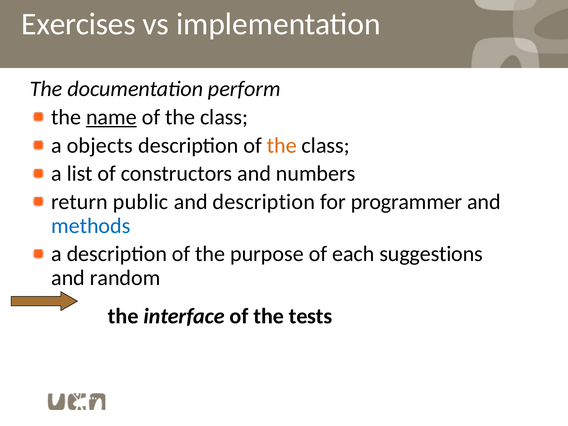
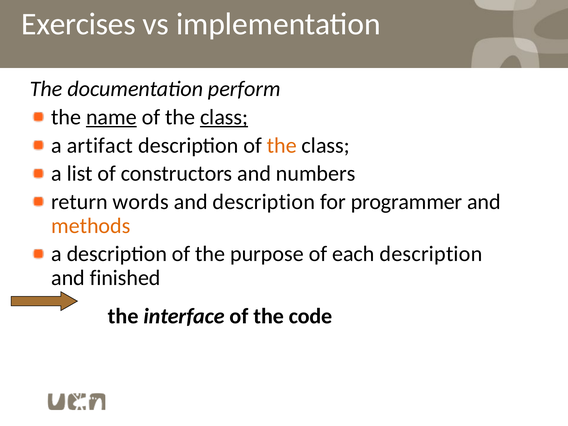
class underline: none -> present (224, 117)
objects: objects -> artifact (100, 145)
public: public -> words (141, 202)
methods colour: blue -> orange (91, 226)
each suggestions: suggestions -> description (431, 254)
random: random -> finished (125, 278)
tests: tests -> code (311, 316)
